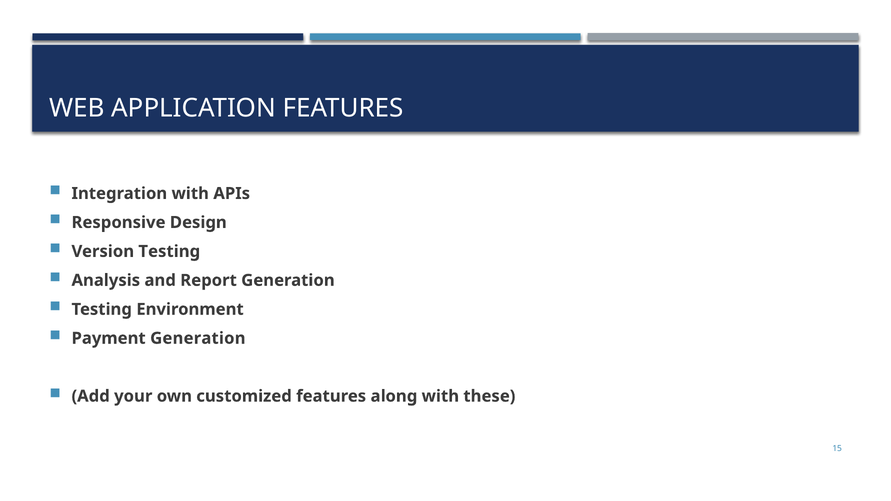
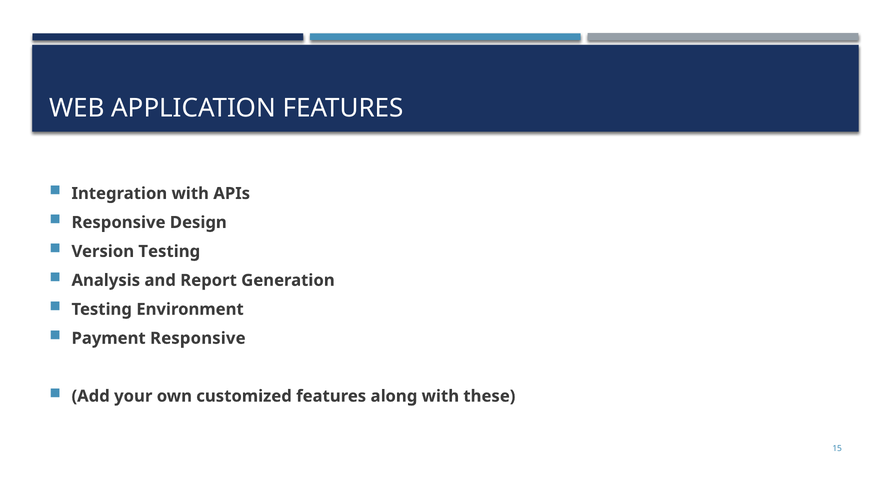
Payment Generation: Generation -> Responsive (198, 338)
